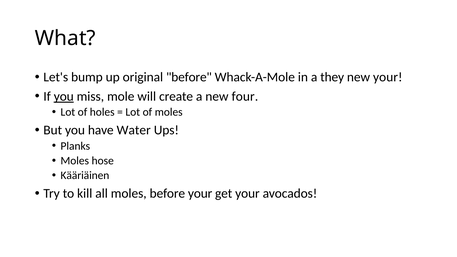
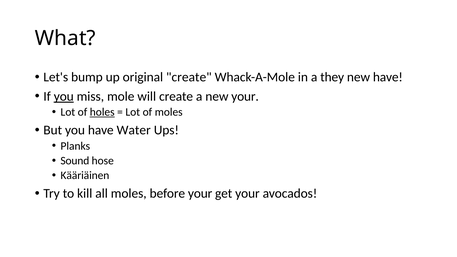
original before: before -> create (189, 77)
new your: your -> have (388, 77)
new four: four -> your (245, 96)
holes underline: none -> present (102, 112)
Moles: Moles -> Sound (75, 161)
